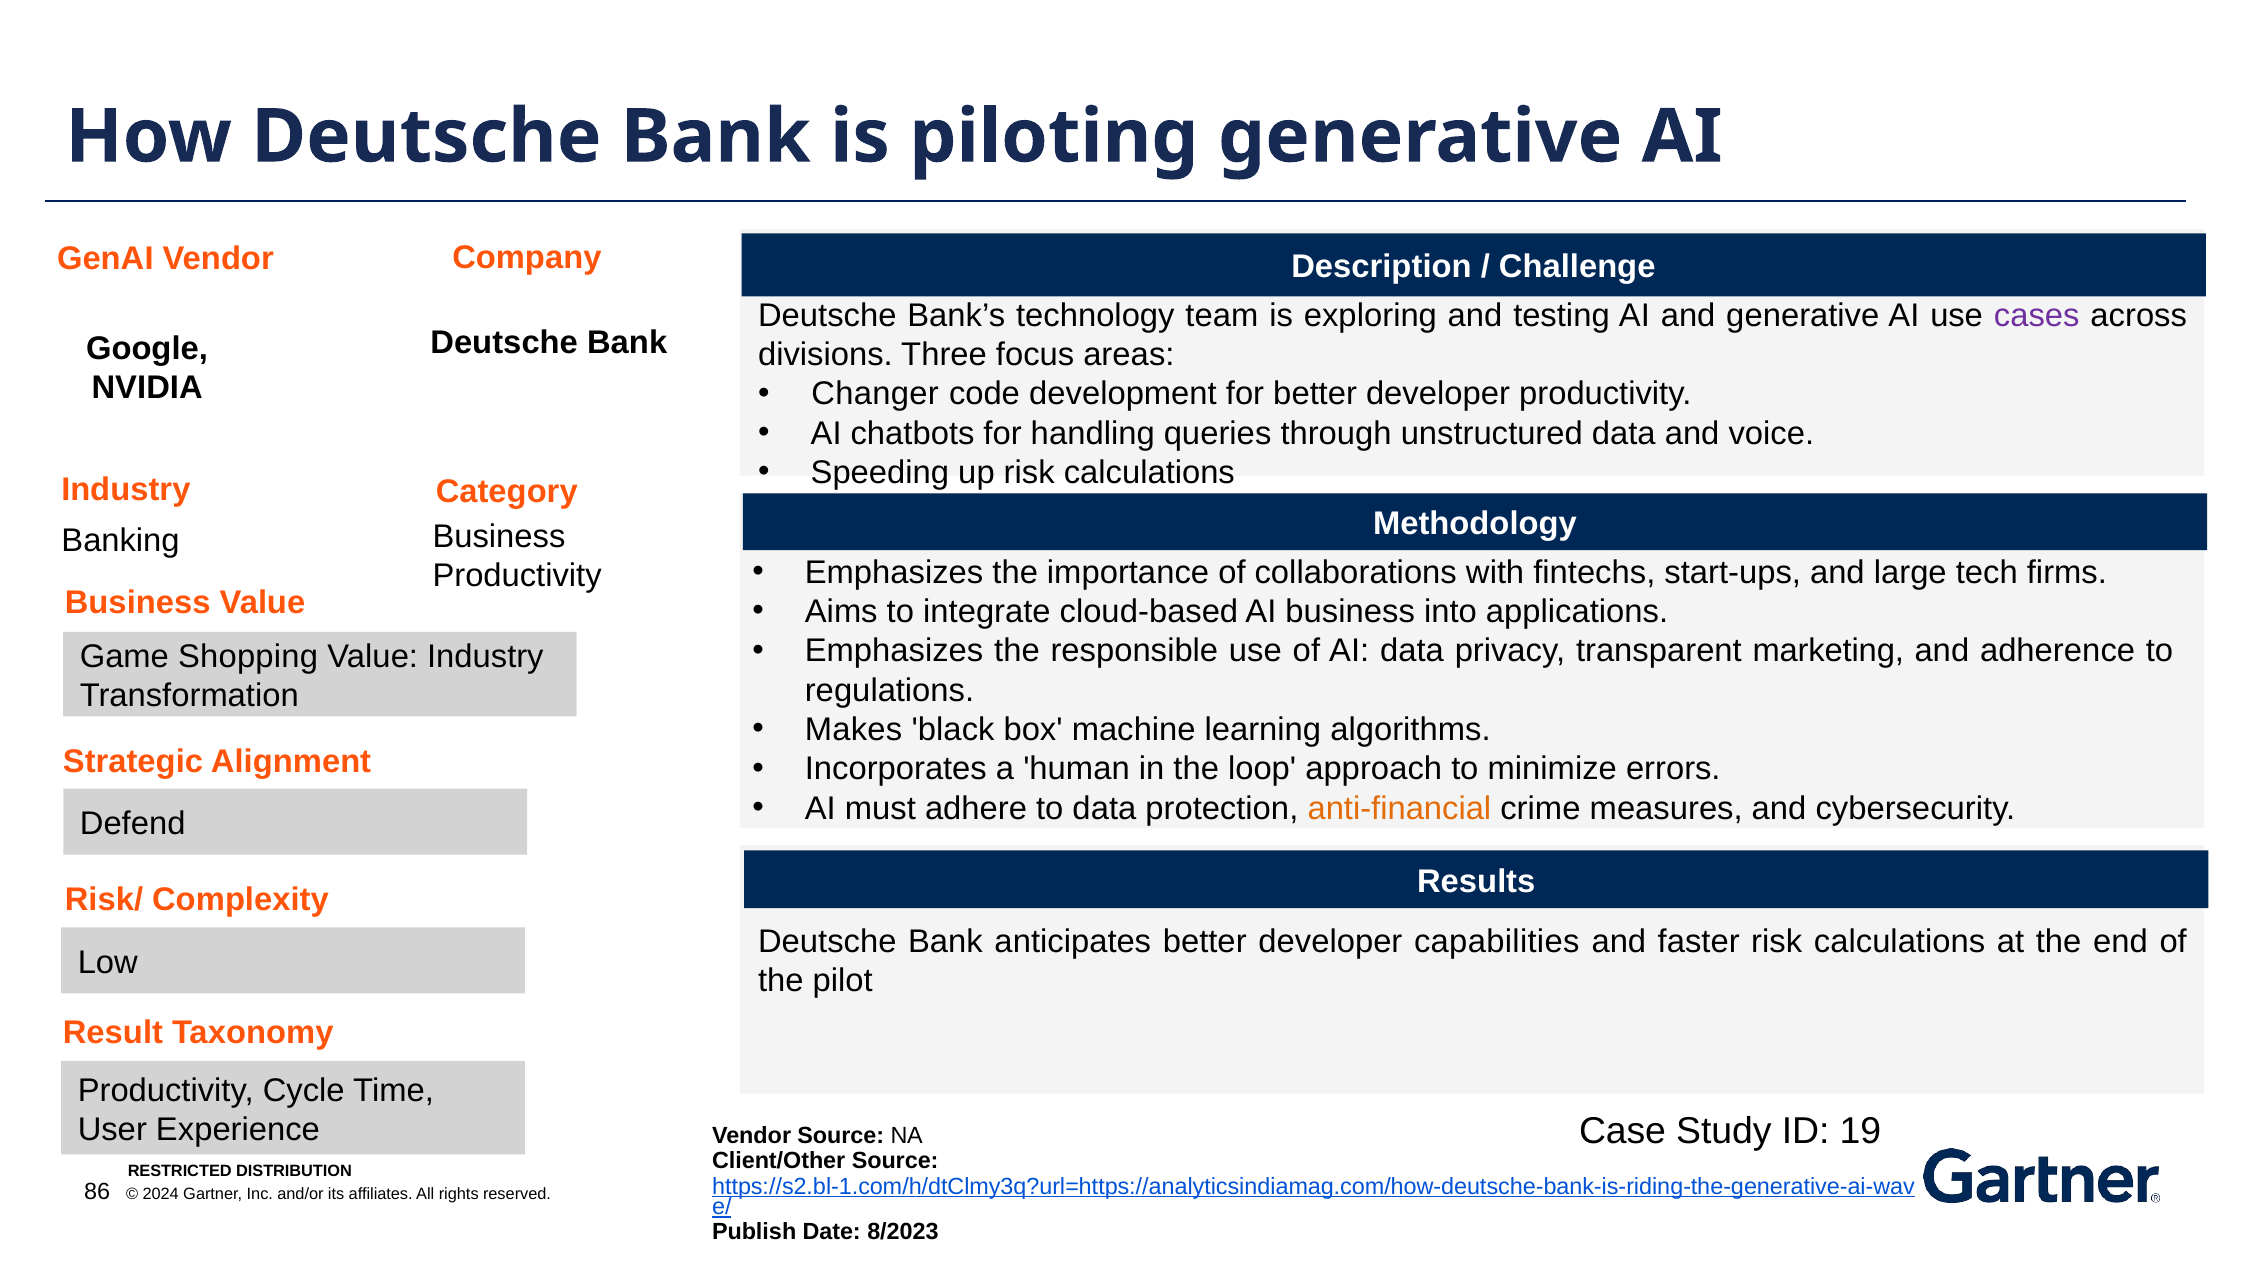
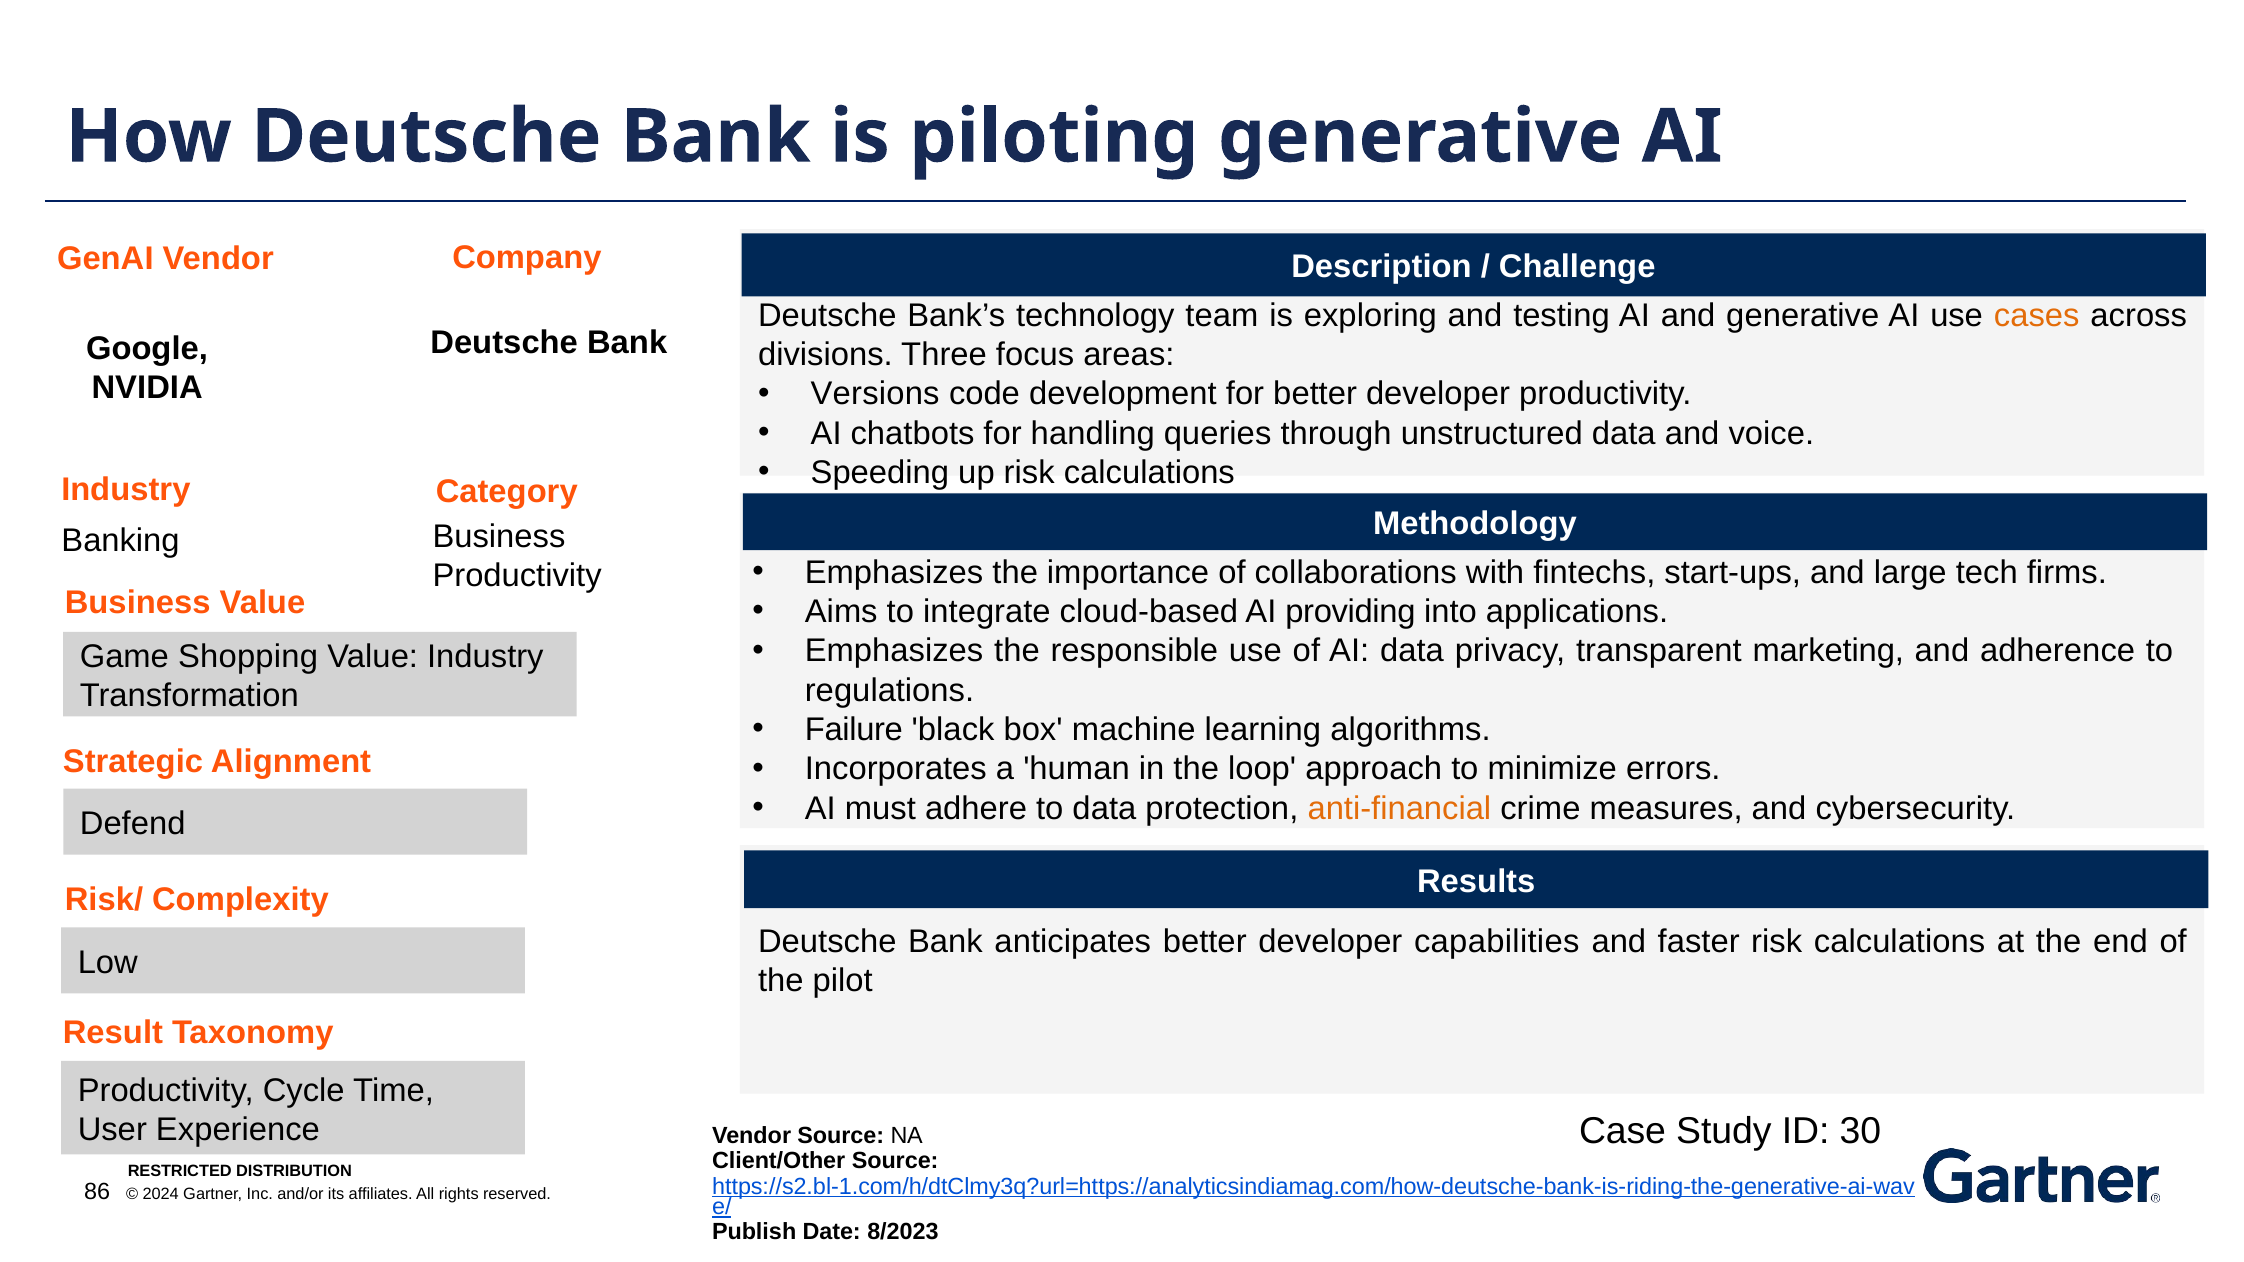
cases colour: purple -> orange (2037, 316)
Changer: Changer -> Versions (875, 394)
AI business: business -> providing (1350, 612)
Makes: Makes -> Failure (854, 730)
19: 19 -> 30 (1860, 1131)
